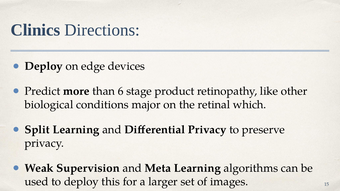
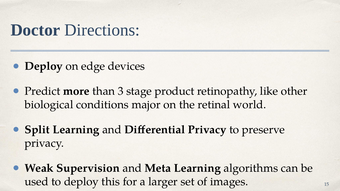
Clinics: Clinics -> Doctor (35, 30)
6: 6 -> 3 (121, 91)
which: which -> world (250, 105)
